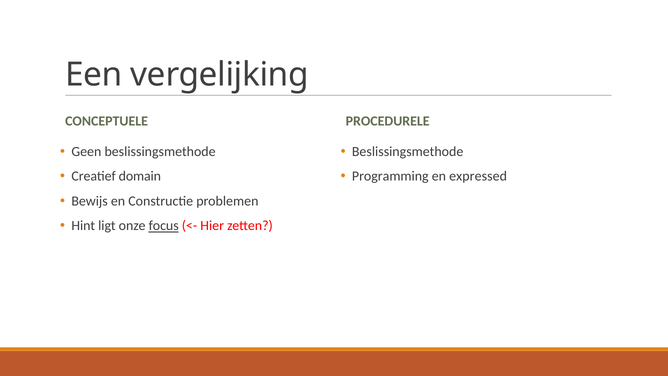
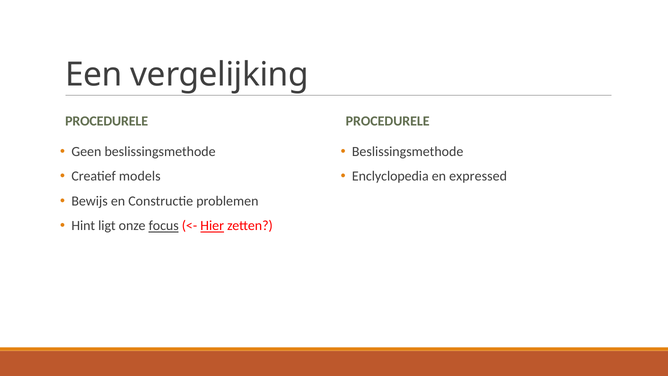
CONCEPTUELE: CONCEPTUELE -> PROCEDURELE (107, 121)
domain: domain -> models (140, 176)
Programming: Programming -> Enclyclopedia (390, 176)
Hier underline: none -> present (212, 226)
